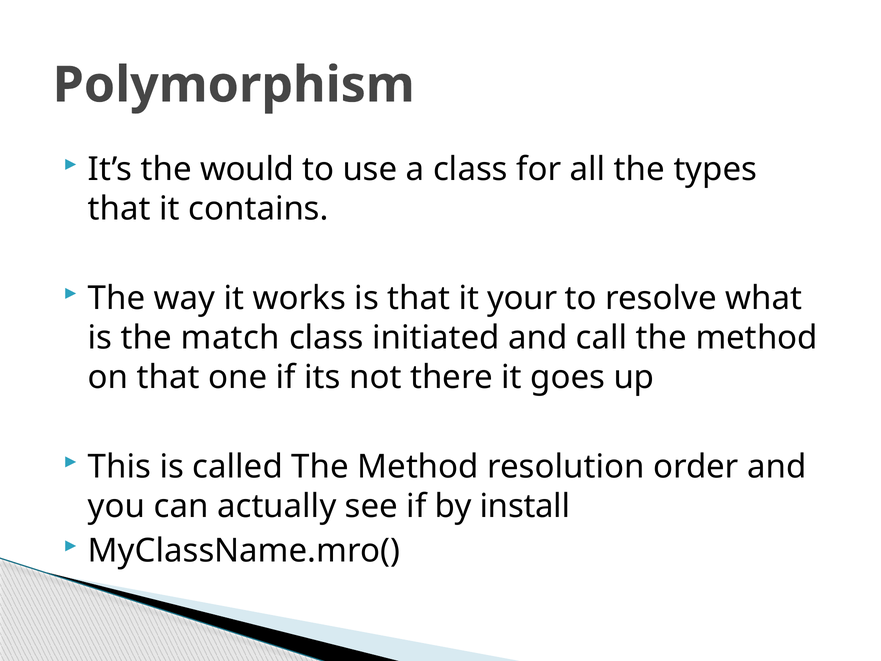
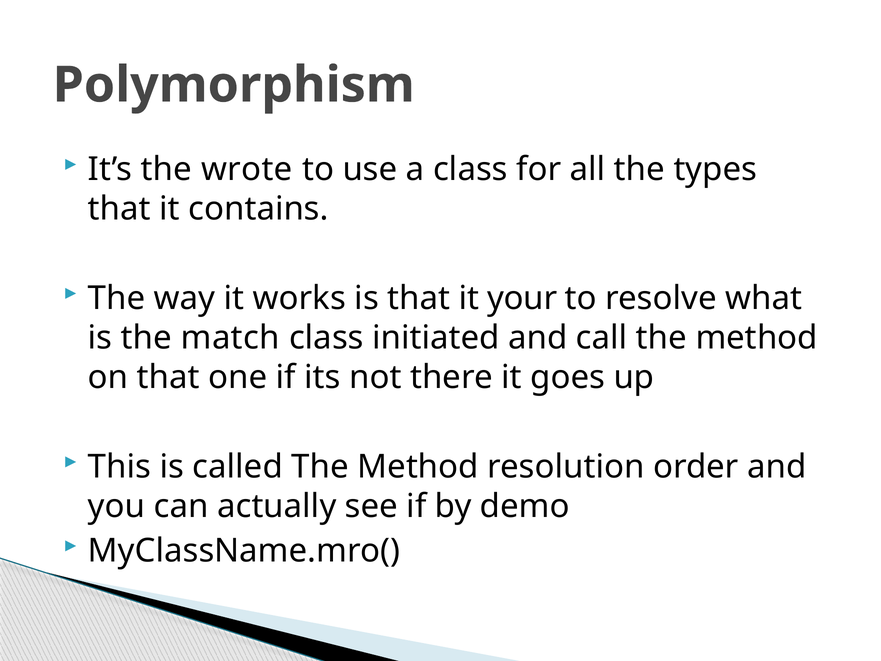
would: would -> wrote (247, 169)
install: install -> demo (525, 506)
